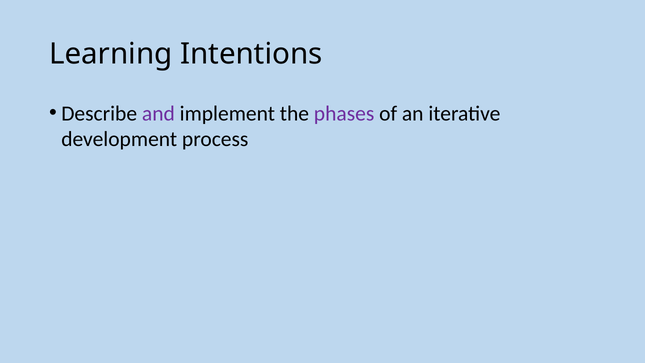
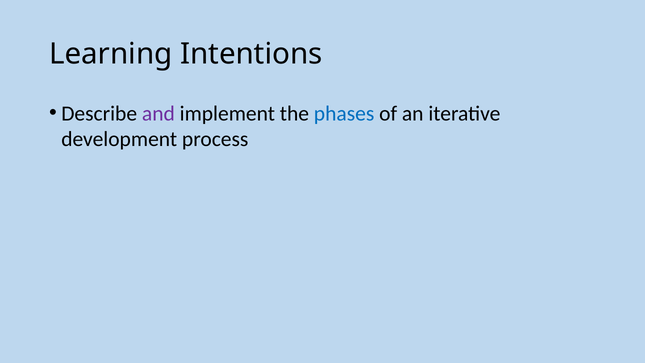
phases colour: purple -> blue (344, 113)
